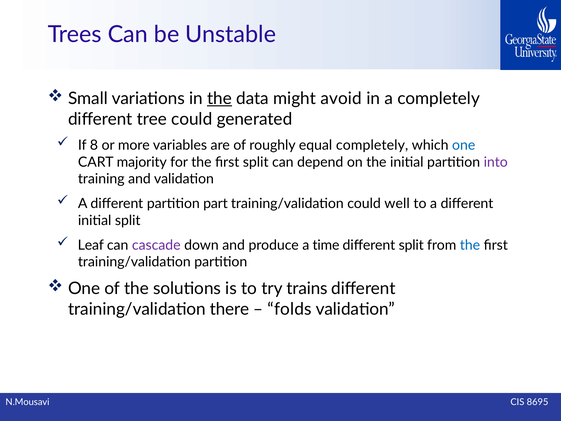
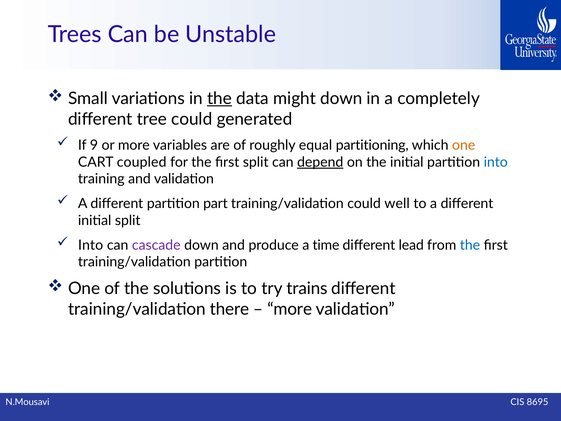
might avoid: avoid -> down (341, 98)
8: 8 -> 9 (94, 145)
equal completely: completely -> partitioning (372, 145)
one colour: blue -> orange (464, 145)
majority: majority -> coupled (142, 162)
depend underline: none -> present (320, 162)
into colour: purple -> blue (496, 162)
Leaf: Leaf -> Into (91, 245)
different split: split -> lead (411, 245)
folds: folds -> more (290, 309)
